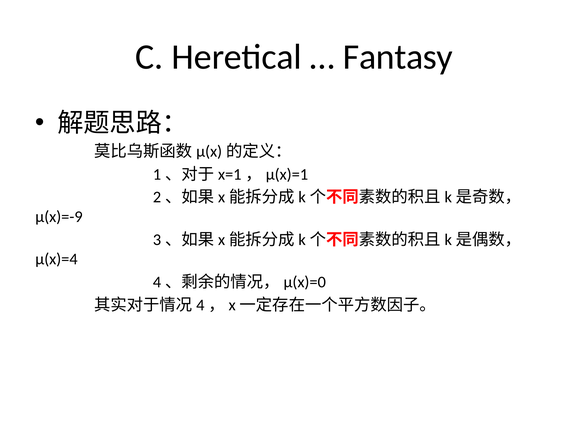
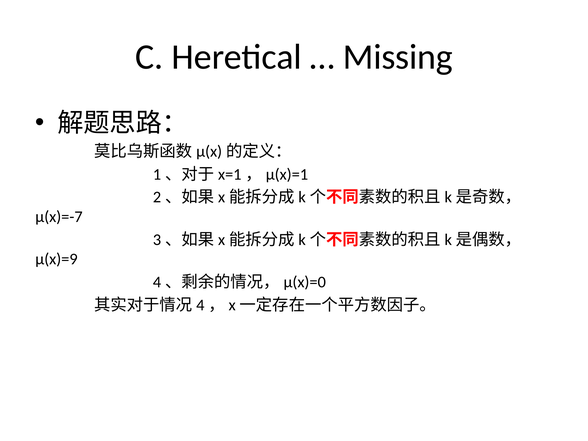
Fantasy: Fantasy -> Missing (398, 57)
μ(x)=-9: μ(x)=-9 -> μ(x)=-7 (59, 217)
μ(x)=4: μ(x)=4 -> μ(x)=9 (56, 259)
